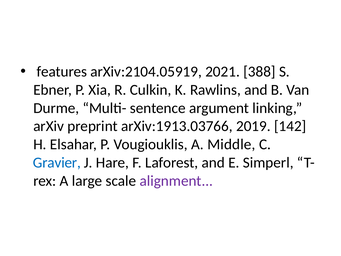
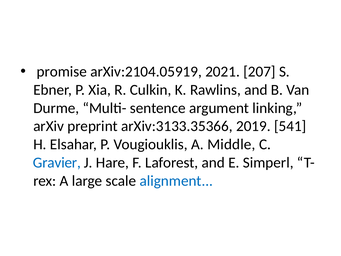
features: features -> promise (62, 72)
388: 388 -> 207 (259, 72)
arXiv:1913.03766: arXiv:1913.03766 -> arXiv:3133.35366 (177, 126)
142: 142 -> 541 (290, 126)
alignment colour: purple -> blue (176, 181)
